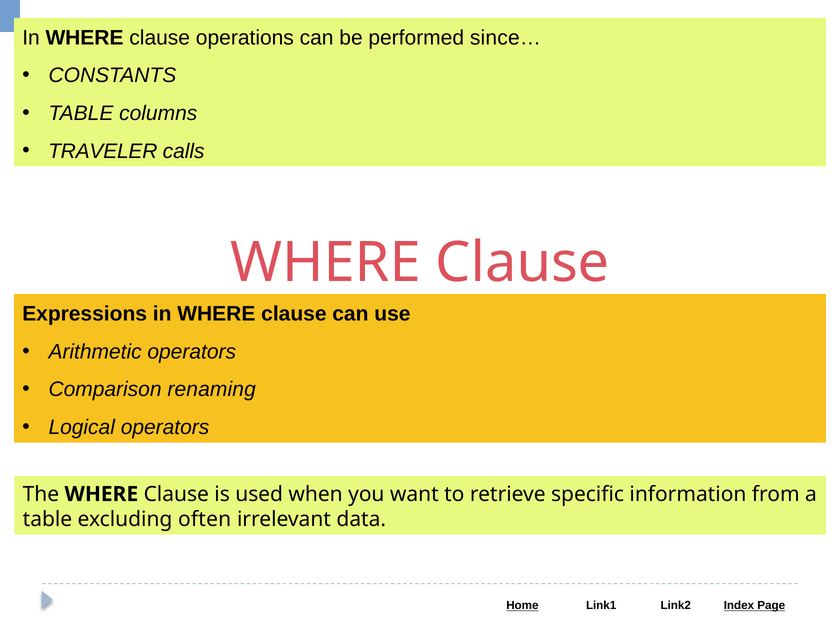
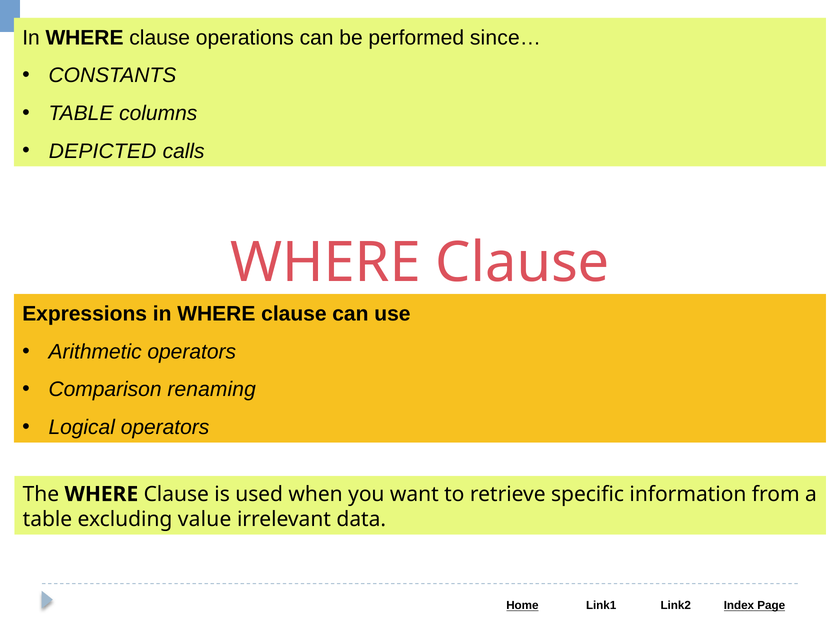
TRAVELER: TRAVELER -> DEPICTED (103, 151)
often: often -> value (205, 519)
